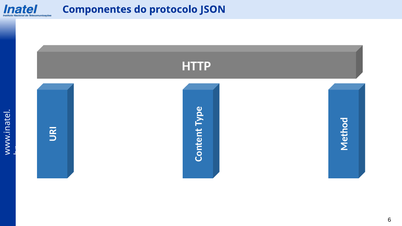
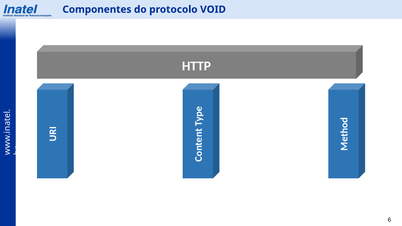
JSON: JSON -> VOID (213, 9)
